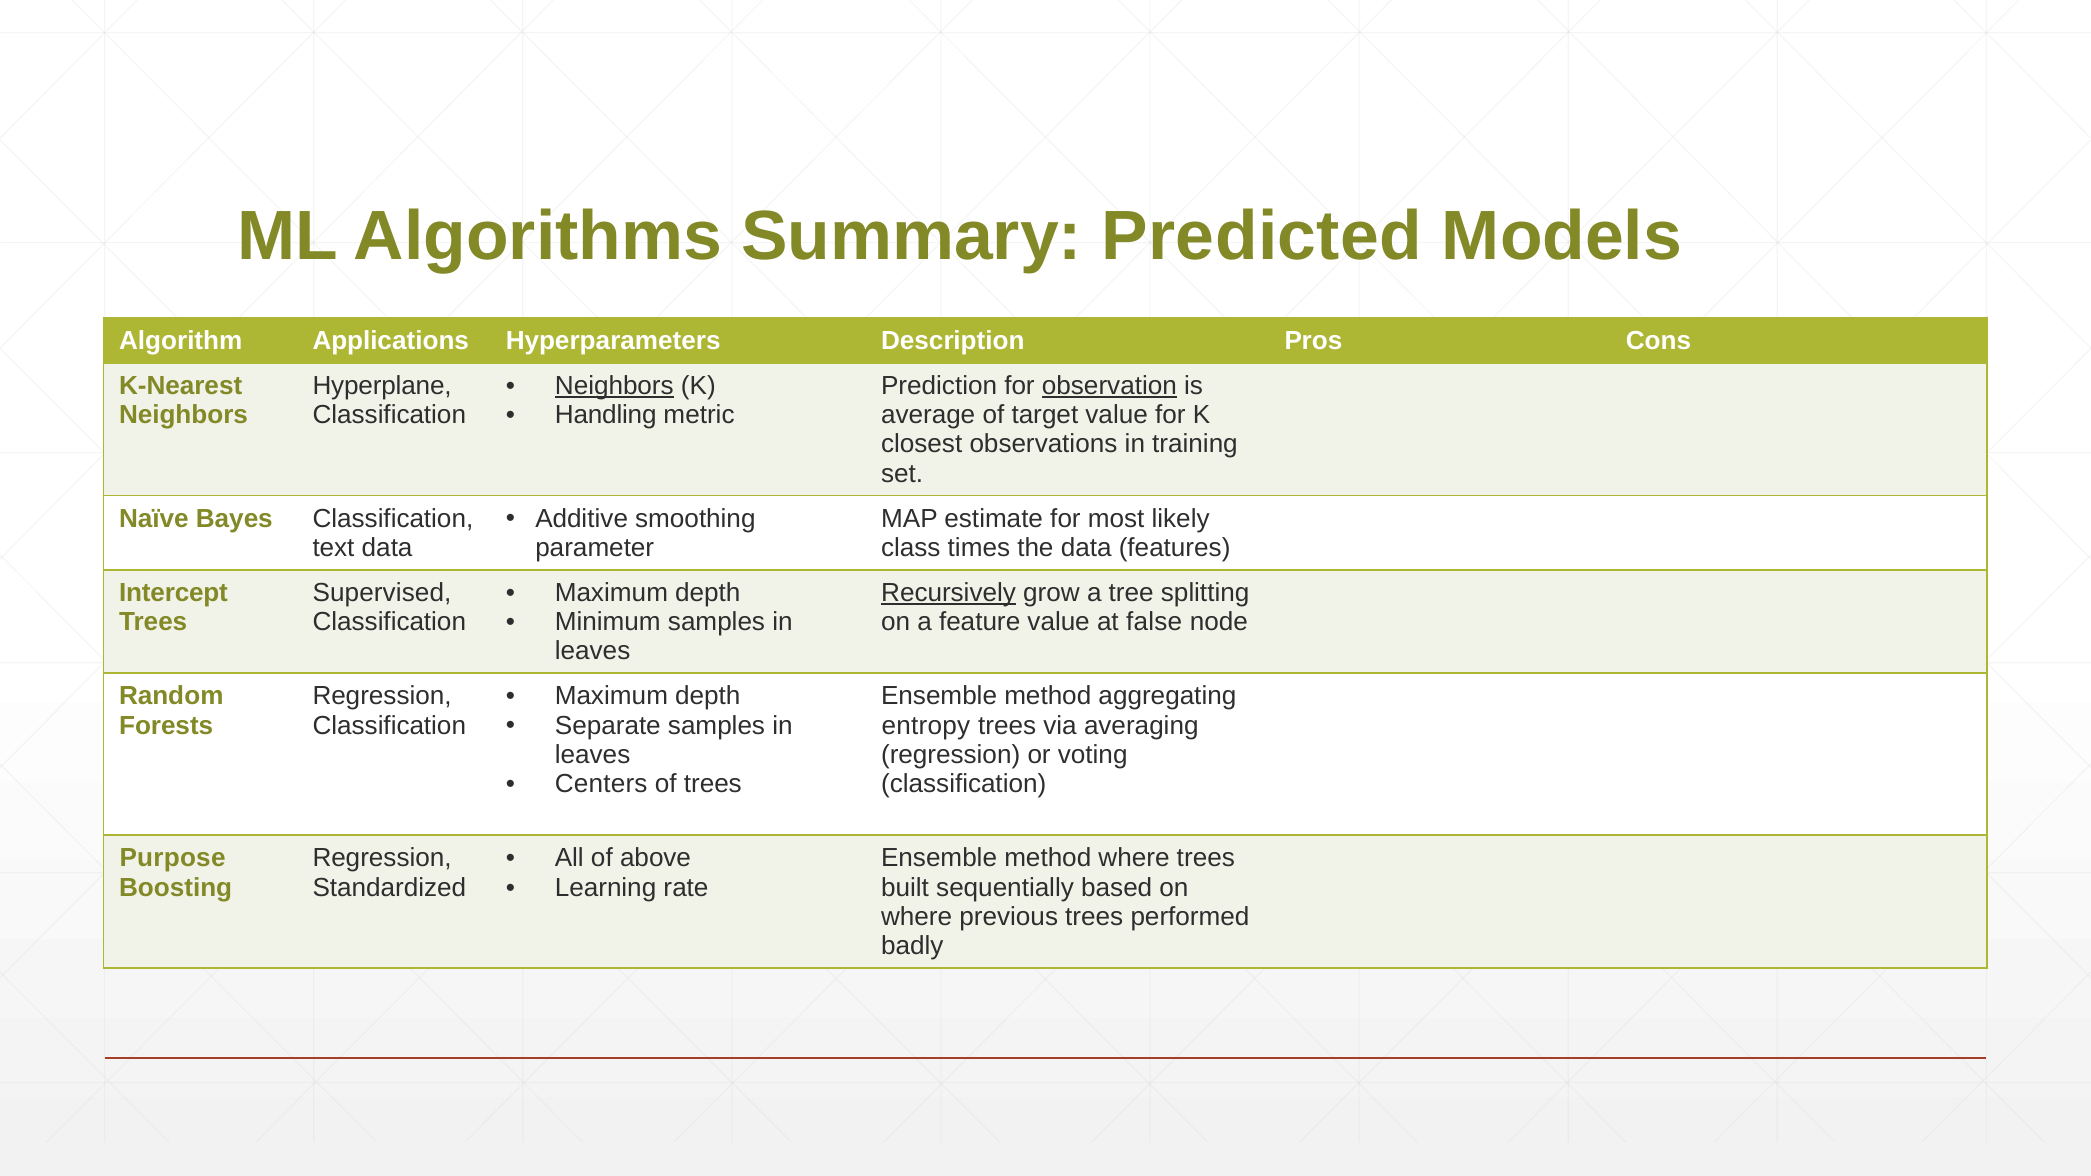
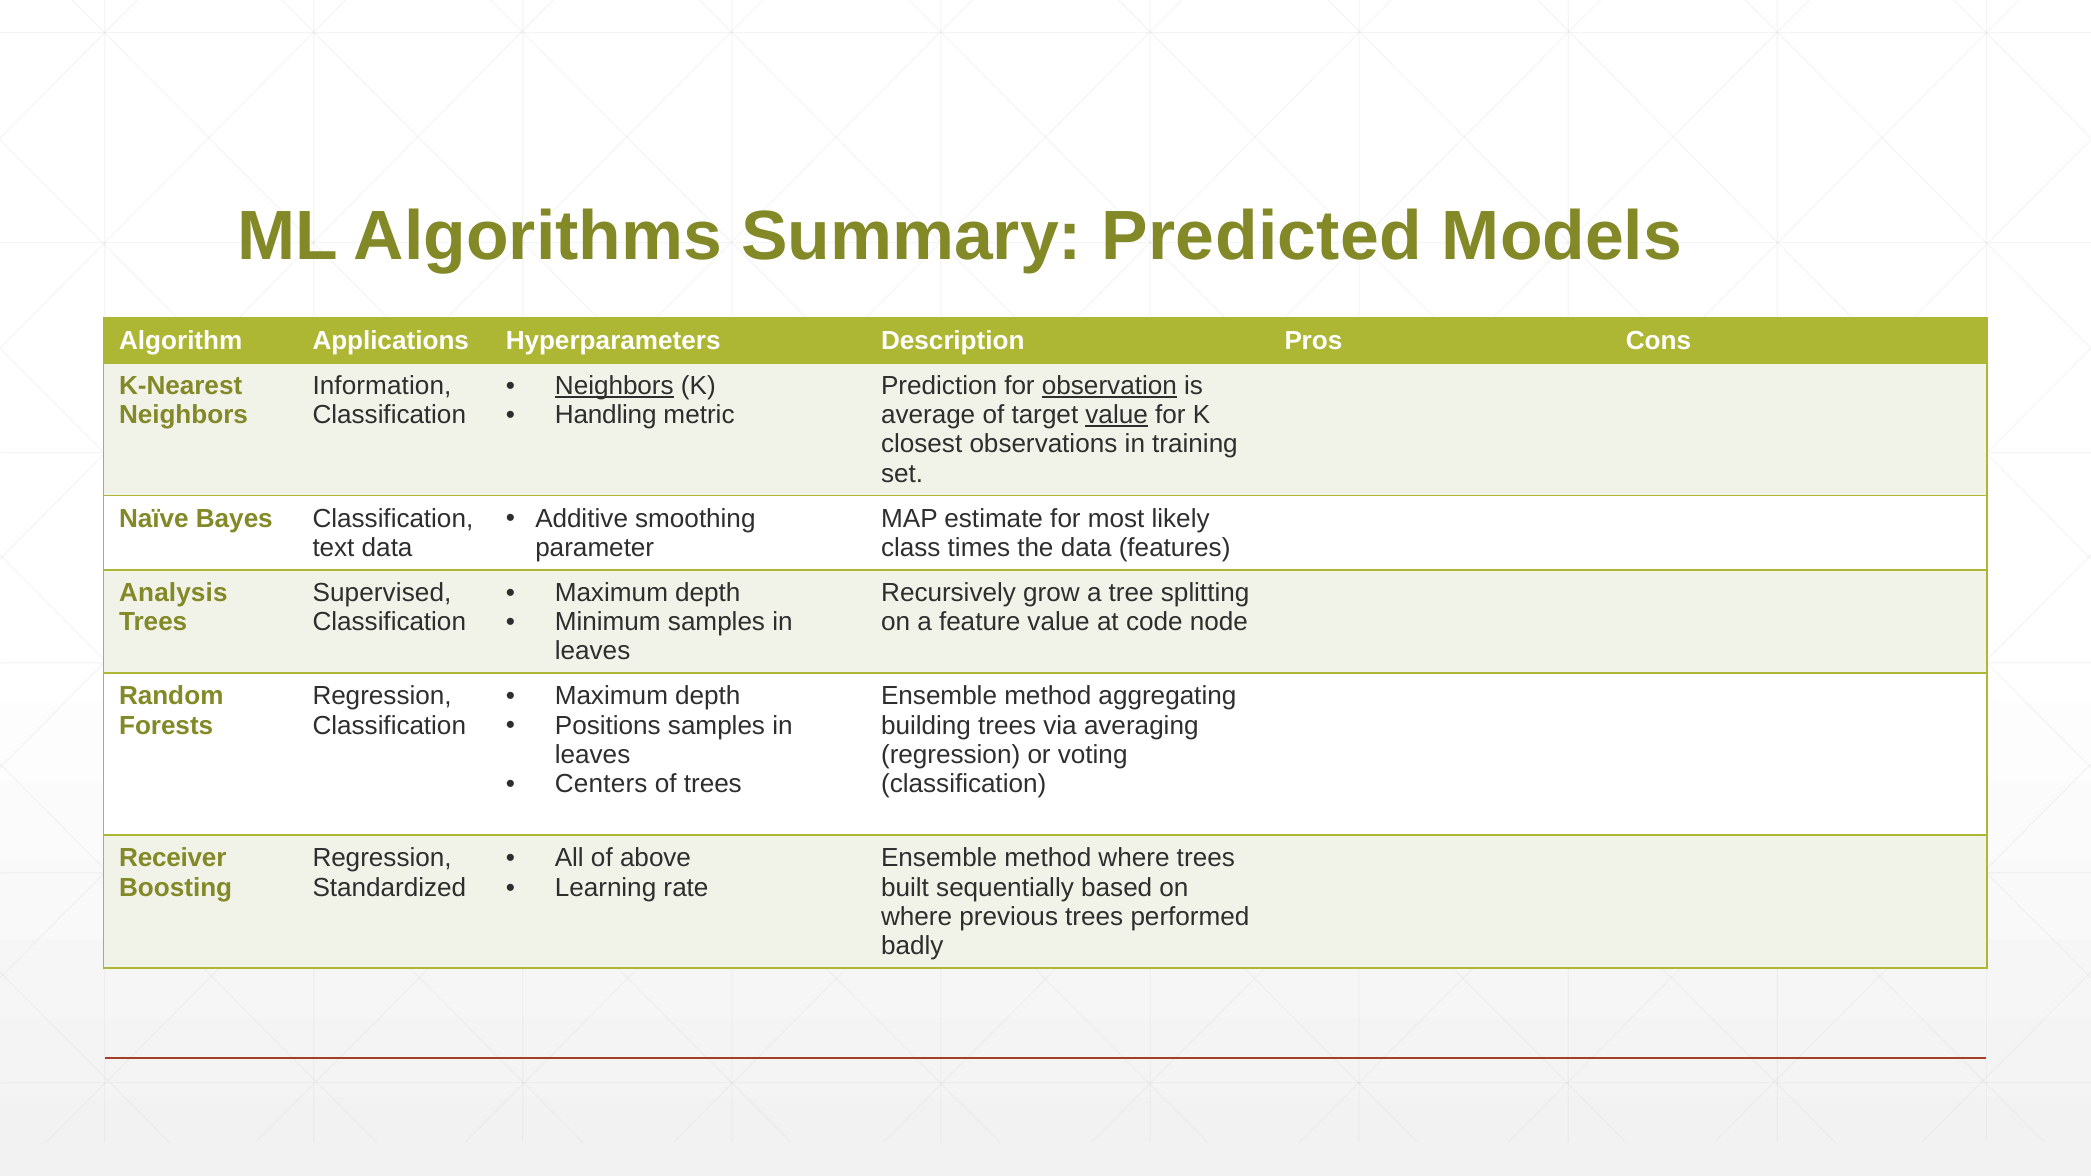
Hyperplane: Hyperplane -> Information (382, 386)
value underline: none -> present (1117, 415)
Intercept: Intercept -> Analysis (173, 593)
Recursively underline: present -> none (949, 593)
false: false -> code (1154, 622)
Separate: Separate -> Positions (608, 726)
entropy: entropy -> building (926, 726)
Purpose: Purpose -> Receiver (173, 858)
